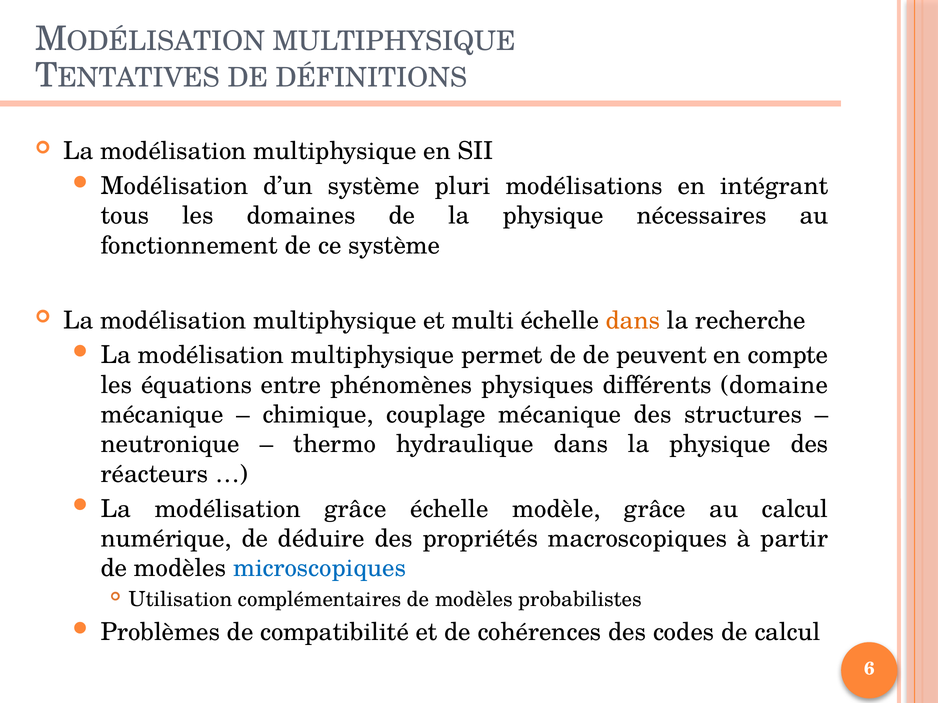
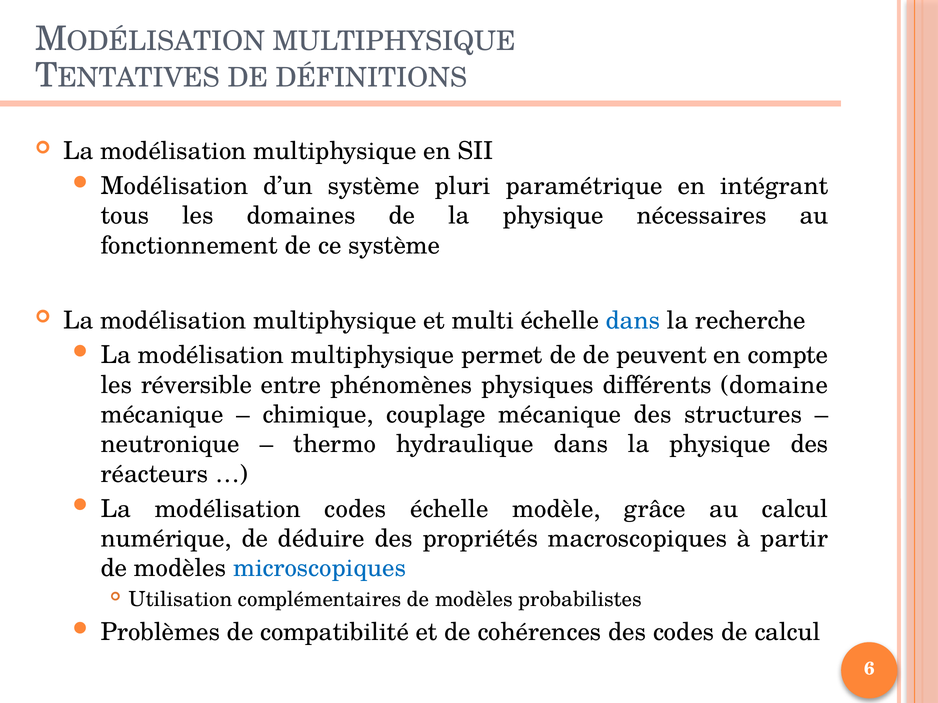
modélisations: modélisations -> paramétrique (584, 186)
dans colour: orange -> blue (633, 321)
équations: équations -> réversible (197, 385)
modélisation grâce: grâce -> codes (355, 509)
